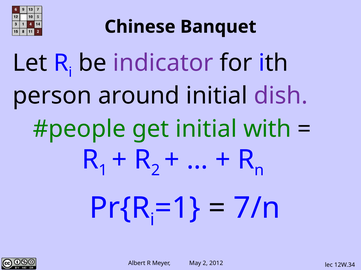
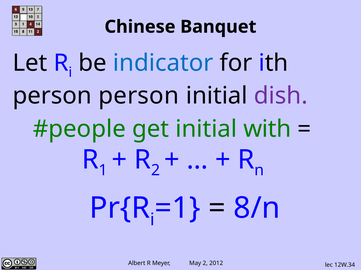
indicator colour: purple -> blue (163, 63)
person around: around -> person (139, 96)
7/n: 7/n -> 8/n (257, 208)
